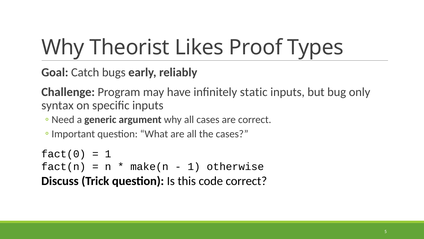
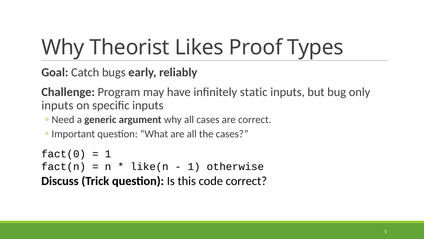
syntax: syntax -> inputs (57, 105)
make(n: make(n -> like(n (149, 166)
